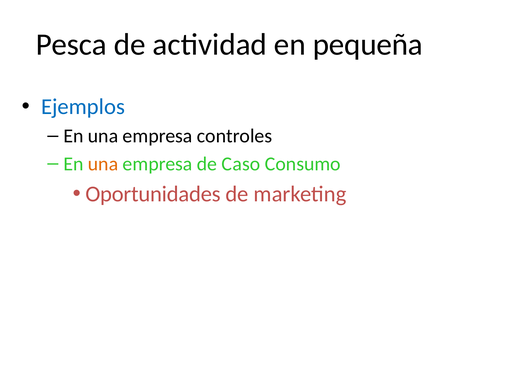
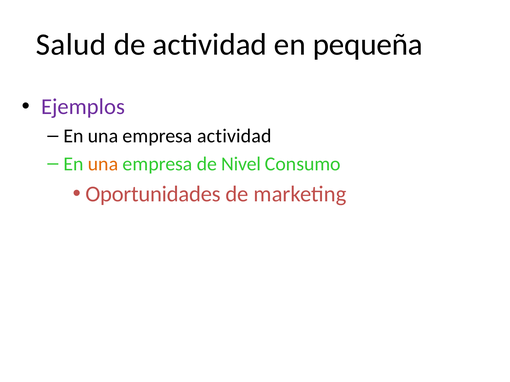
Pesca: Pesca -> Salud (71, 45)
Ejemplos colour: blue -> purple (83, 107)
empresa controles: controles -> actividad (234, 136)
Caso: Caso -> Nivel (241, 164)
